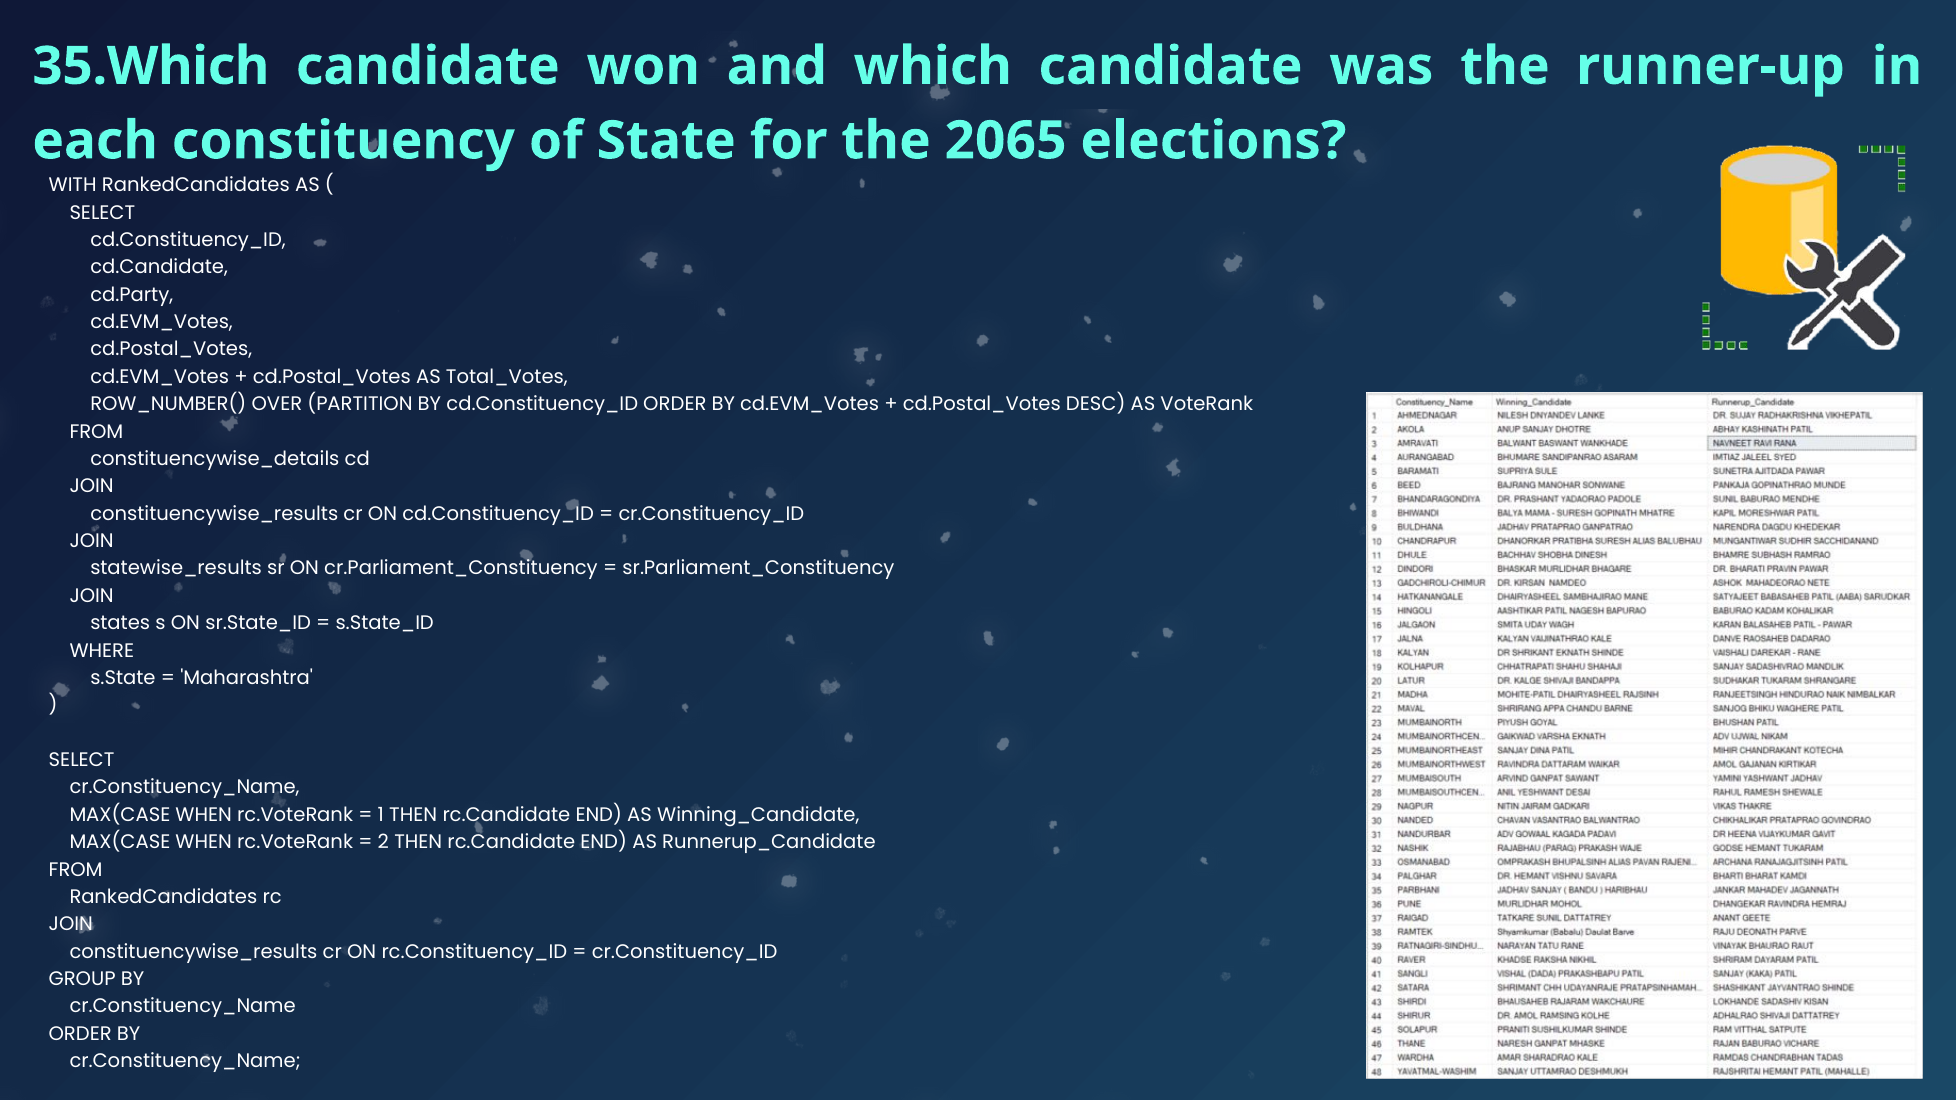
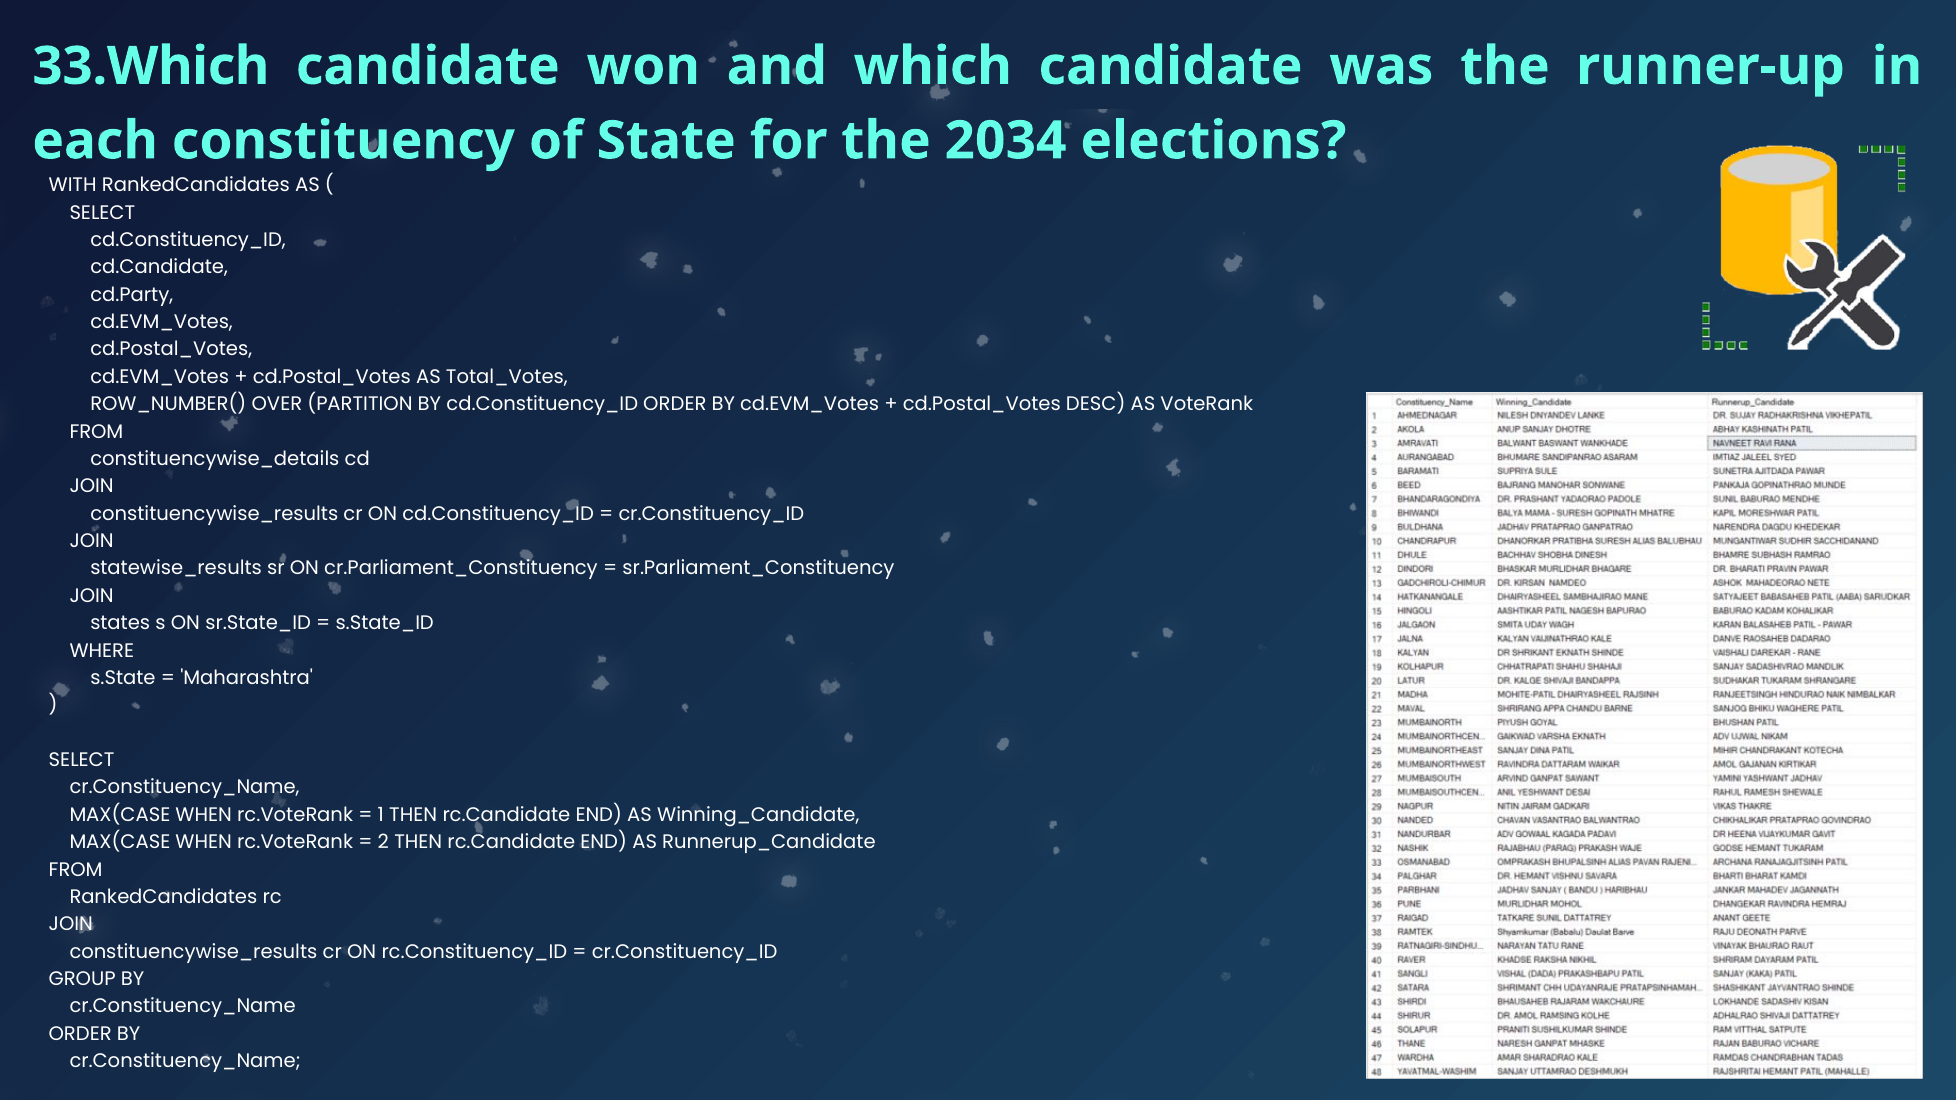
35.Which: 35.Which -> 33.Which (151, 66)
2065: 2065 -> 2034 (1006, 141)
